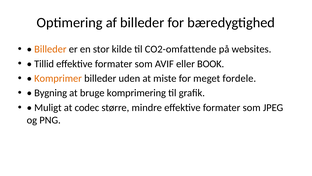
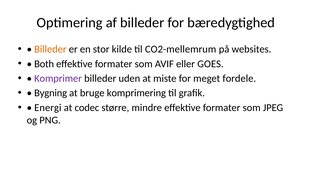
CO2-omfattende: CO2-omfattende -> CO2-mellemrum (181, 49)
Tillid: Tillid -> Both (44, 64)
BOOK: BOOK -> GOES (211, 64)
Komprimer colour: orange -> purple (58, 78)
Muligt: Muligt -> Energi (48, 107)
